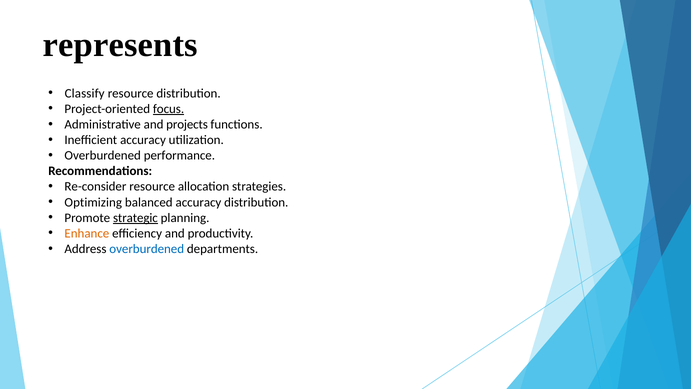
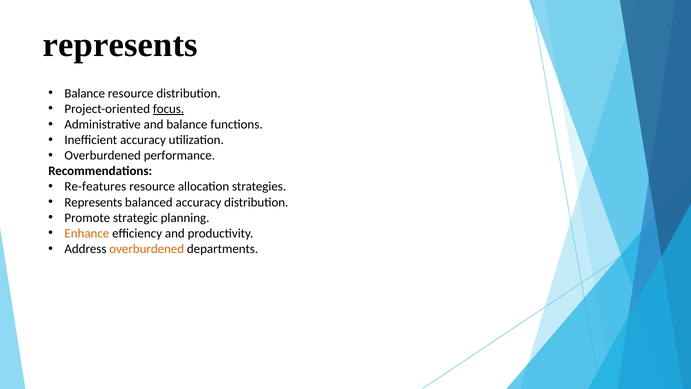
Classify: Classify -> Balance (85, 93)
and projects: projects -> balance (187, 124)
Re-consider: Re-consider -> Re-features (95, 187)
Optimizing: Optimizing -> Represents (93, 202)
strategic underline: present -> none (135, 218)
overburdened colour: blue -> orange (147, 249)
